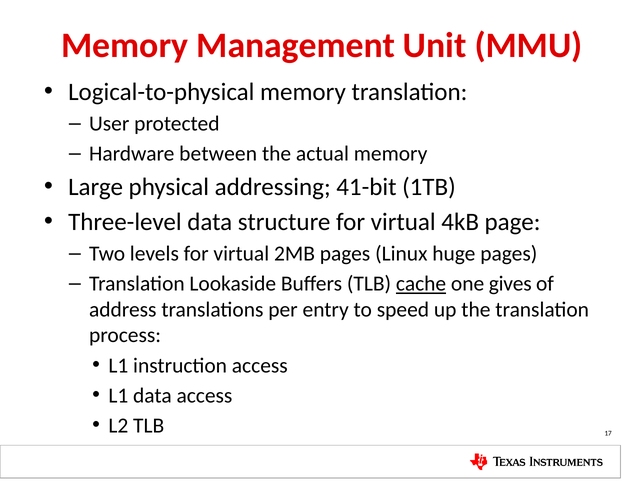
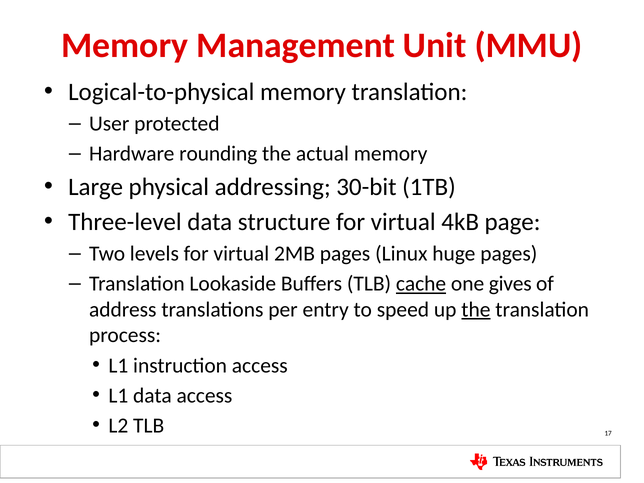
between: between -> rounding (218, 154)
41-bit: 41-bit -> 30-bit (366, 187)
the underline: none -> present (476, 310)
